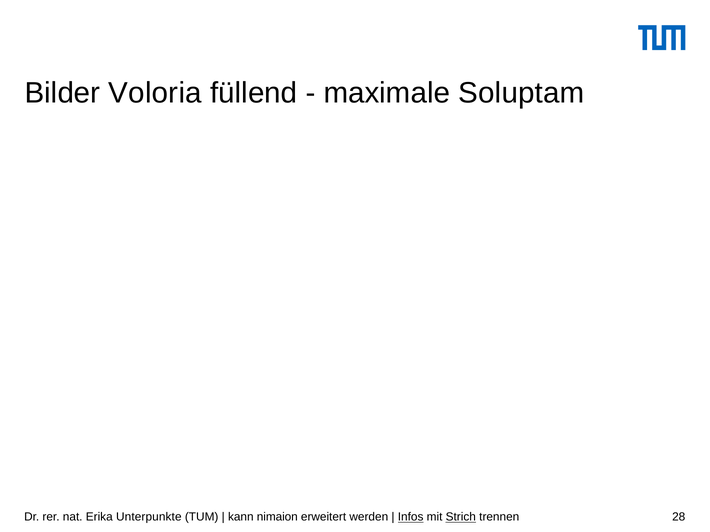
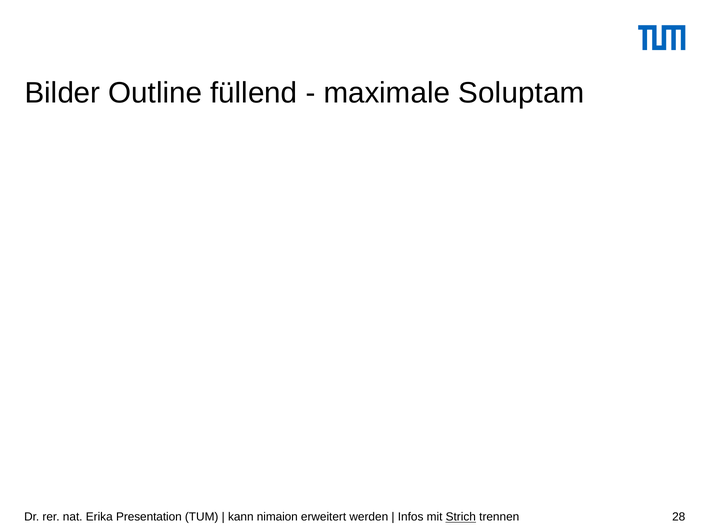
Voloria: Voloria -> Outline (155, 93)
Unterpunkte: Unterpunkte -> Presentation (149, 518)
Infos underline: present -> none (411, 518)
